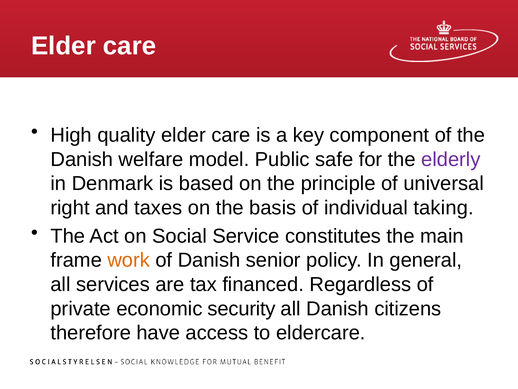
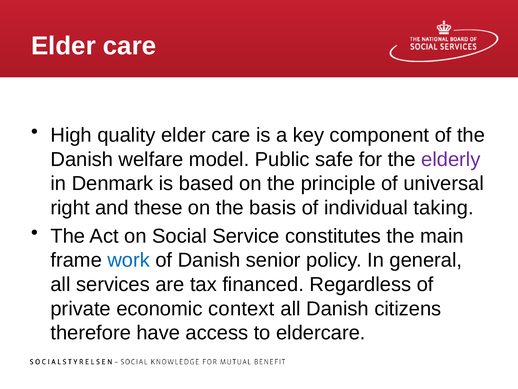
taxes: taxes -> these (158, 208)
work colour: orange -> blue (129, 260)
security: security -> context (241, 308)
